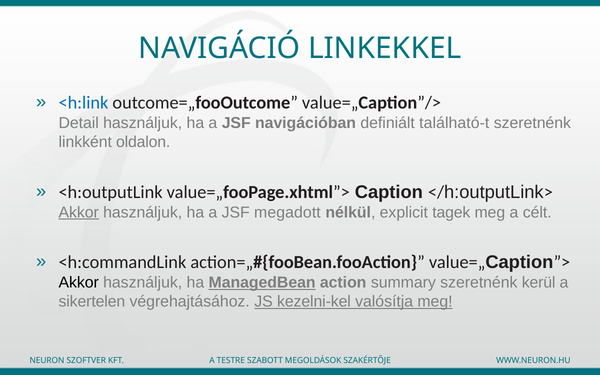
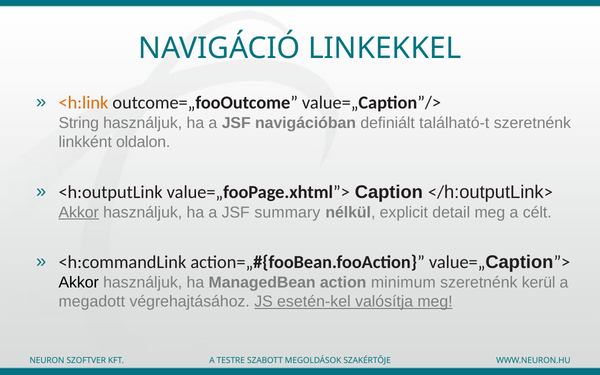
<h:link colour: blue -> orange (83, 103)
Detail: Detail -> String (79, 123)
megadott: megadott -> summary (287, 212)
tagek: tagek -> detail (451, 212)
ManagedBean underline: present -> none (262, 283)
summary: summary -> minimum (403, 283)
sikertelen: sikertelen -> megadott (92, 302)
kezelni-kel: kezelni-kel -> esetén-kel (314, 302)
